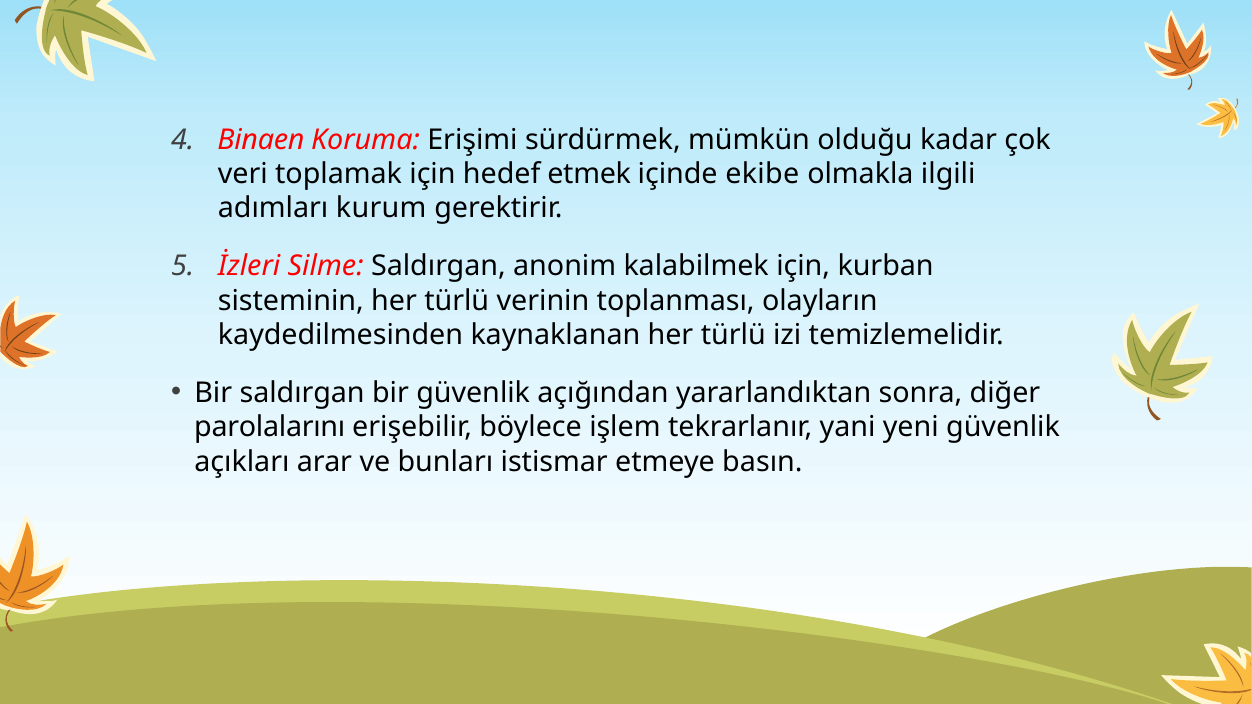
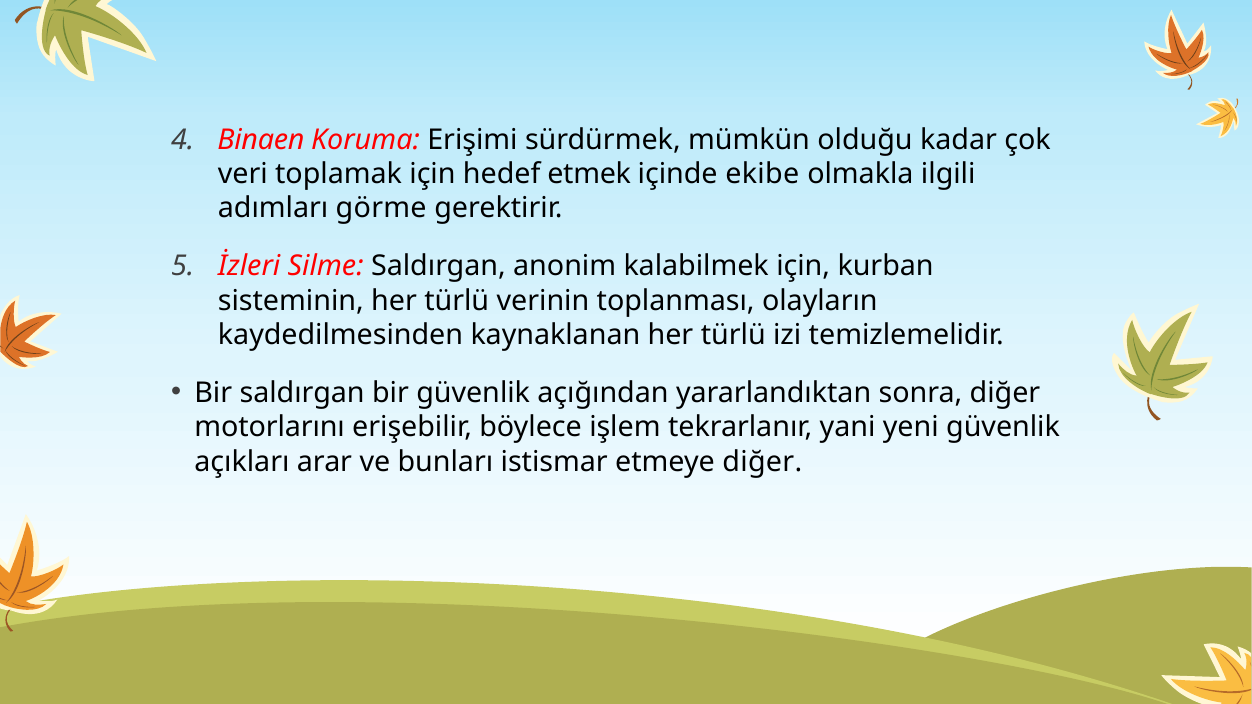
kurum: kurum -> görme (381, 209)
parolalarını: parolalarını -> motorlarını (270, 428)
etmeye basın: basın -> diğer (762, 462)
